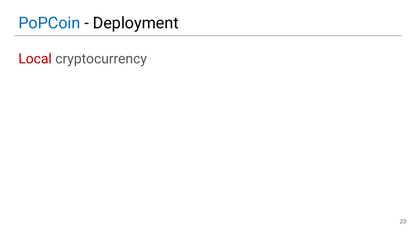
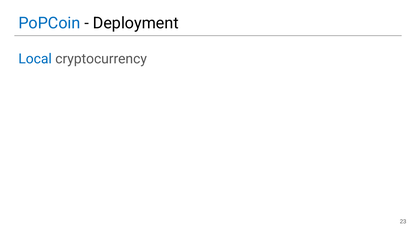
Local colour: red -> blue (35, 59)
